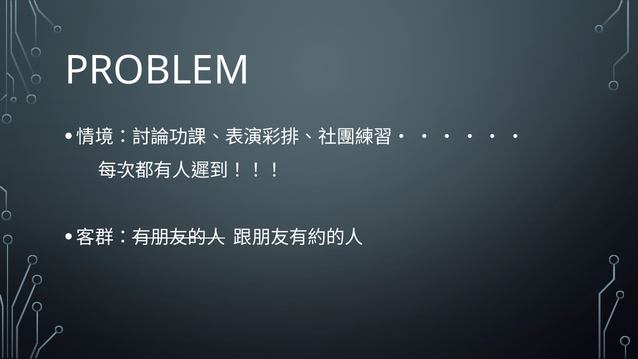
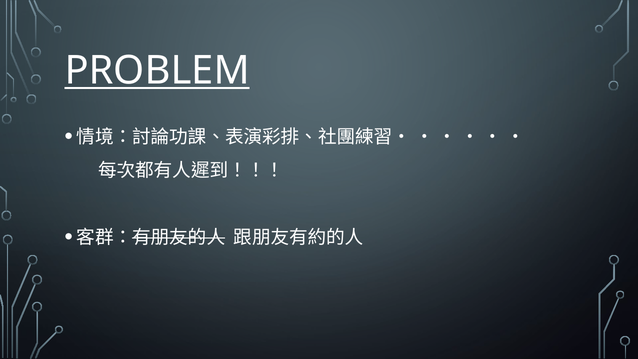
PROBLEM underline: none -> present (157, 71)
